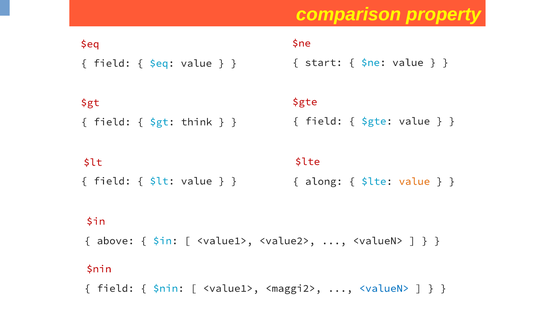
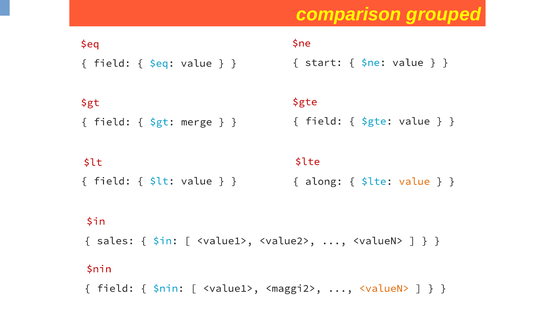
property: property -> grouped (444, 14)
think: think -> merge (197, 122)
above: above -> sales (116, 241)
<valueN> colour: blue -> orange (384, 289)
